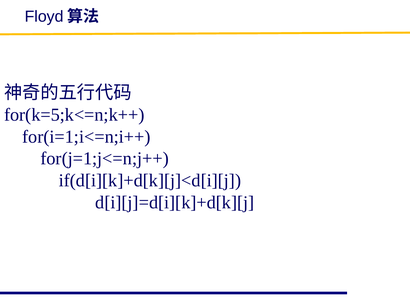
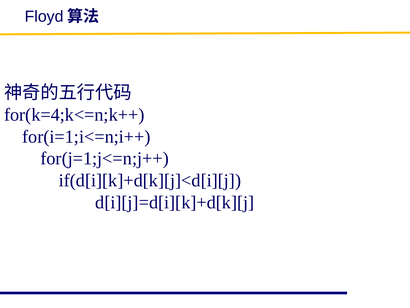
for(k=5;k<=n;k++: for(k=5;k<=n;k++ -> for(k=4;k<=n;k++ (74, 115)
